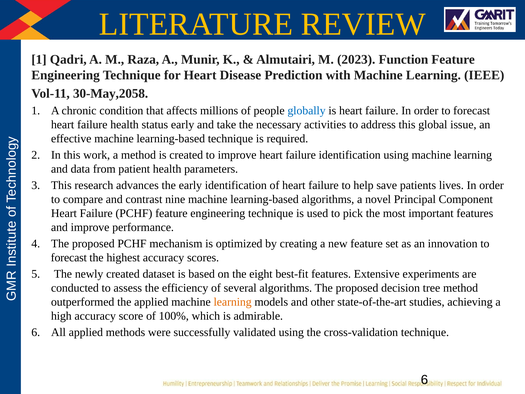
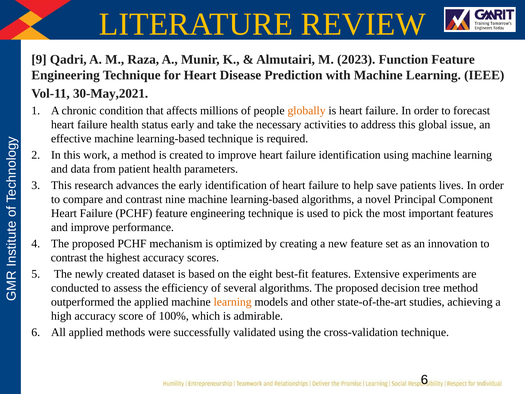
1: 1 -> 9 (39, 59)
30-May,2058: 30-May,2058 -> 30-May,2021 (111, 94)
globally colour: blue -> orange (307, 111)
forecast: forecast -> contrast (69, 258)
